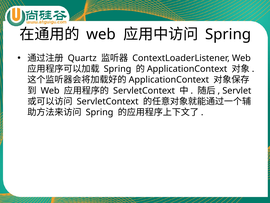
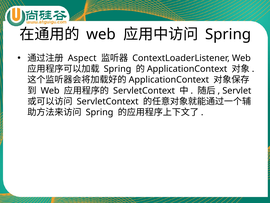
Quartz: Quartz -> Aspect (82, 58)
